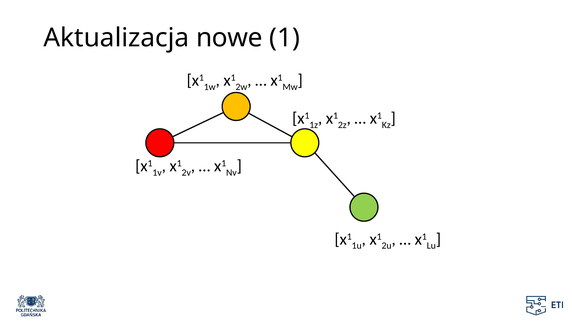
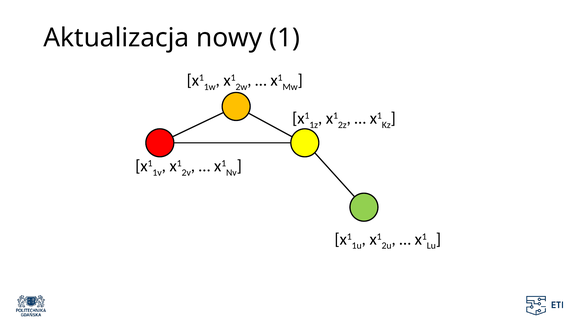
nowe: nowe -> nowy (229, 38)
